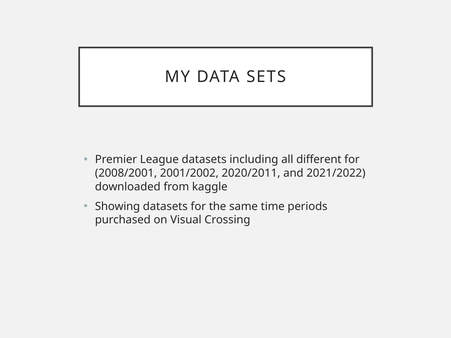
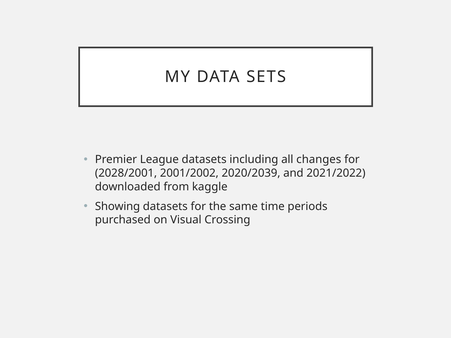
different: different -> changes (319, 160)
2008/2001: 2008/2001 -> 2028/2001 (126, 173)
2020/2011: 2020/2011 -> 2020/2039 (251, 173)
